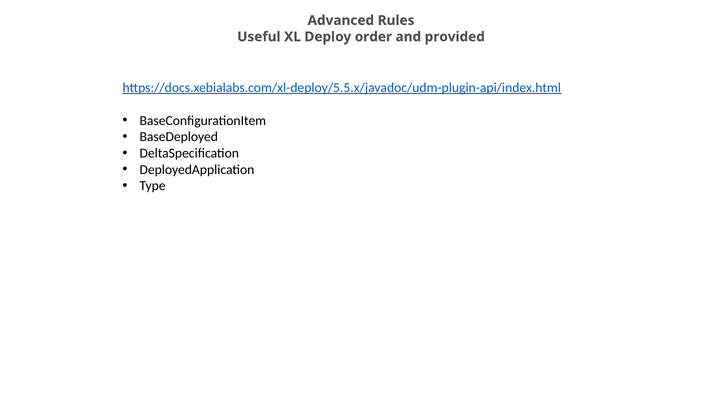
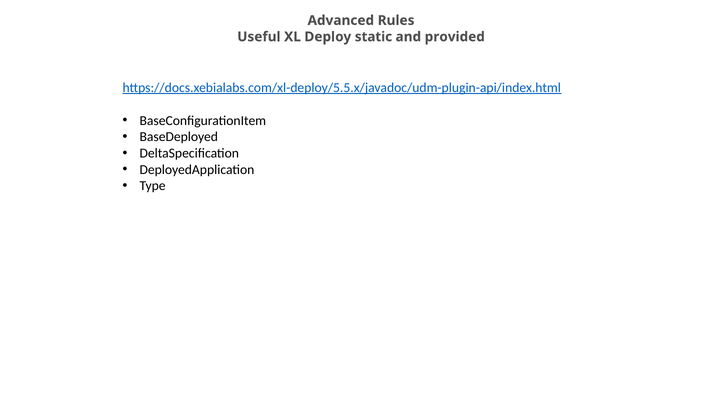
order: order -> static (373, 37)
